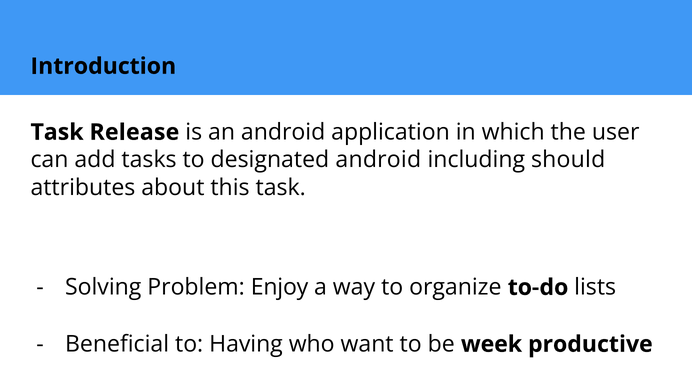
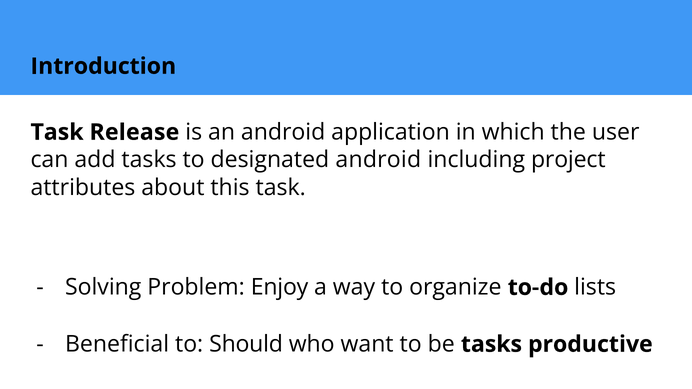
should: should -> project (568, 160)
Having: Having -> Should (246, 344)
be week: week -> tasks (491, 344)
